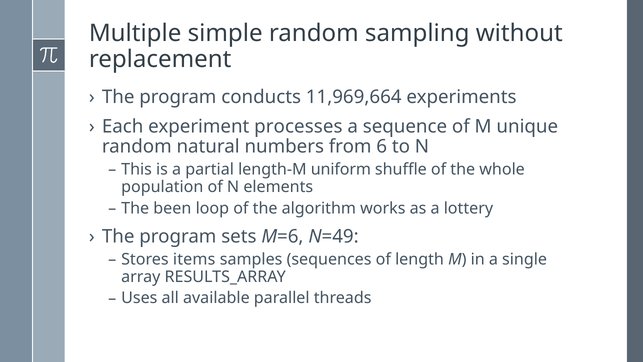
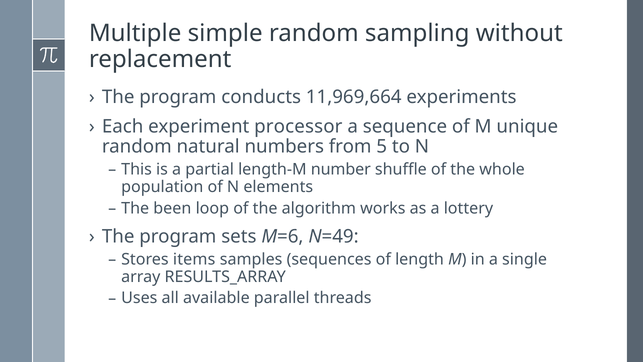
processes: processes -> processor (298, 126)
6: 6 -> 5 (382, 147)
uniform: uniform -> number (341, 170)
